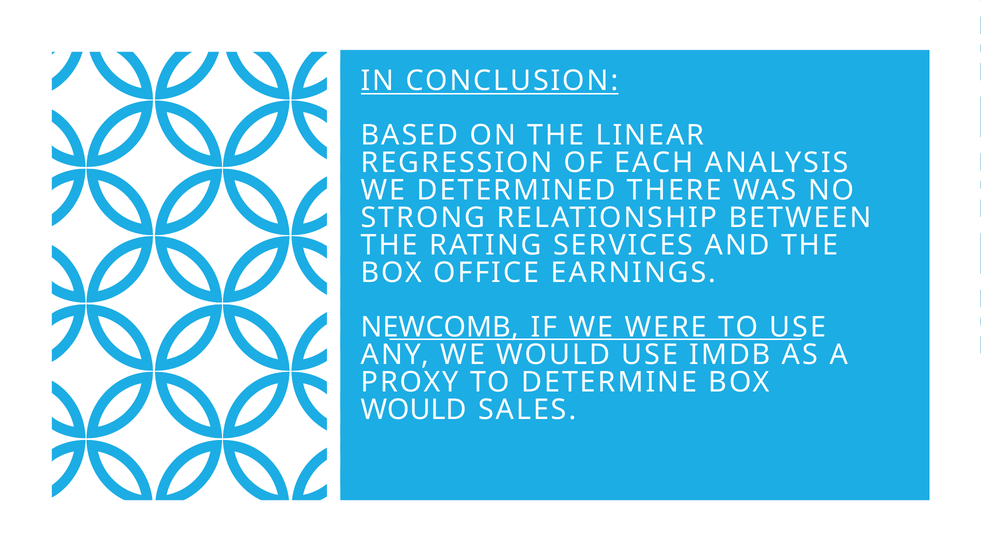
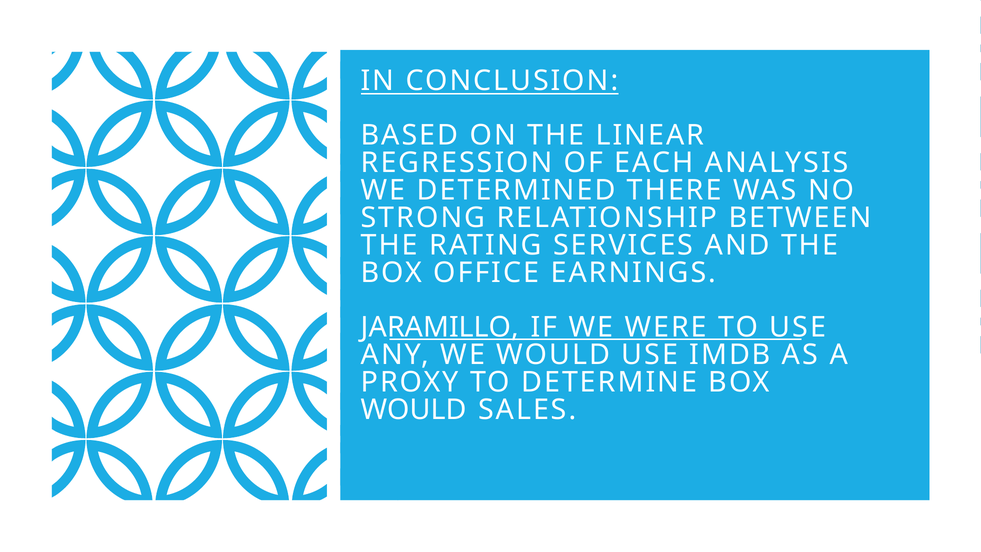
NEWCOMB: NEWCOMB -> JARAMILLO (440, 327)
